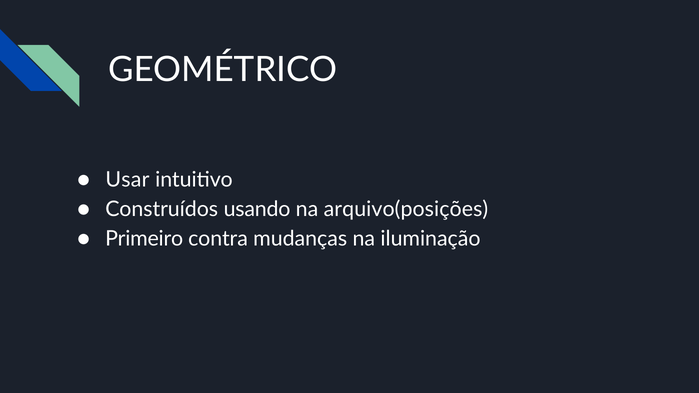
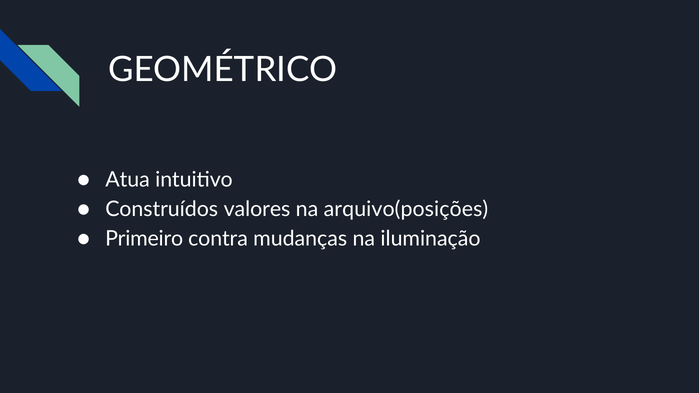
Usar: Usar -> Atua (128, 180)
usando: usando -> valores (257, 209)
